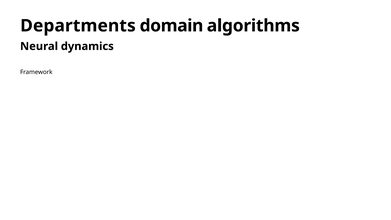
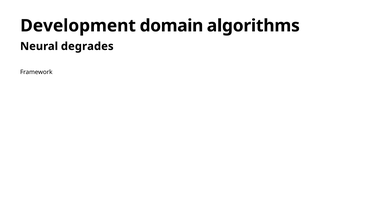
Departments: Departments -> Development (78, 26)
dynamics: dynamics -> degrades (87, 46)
